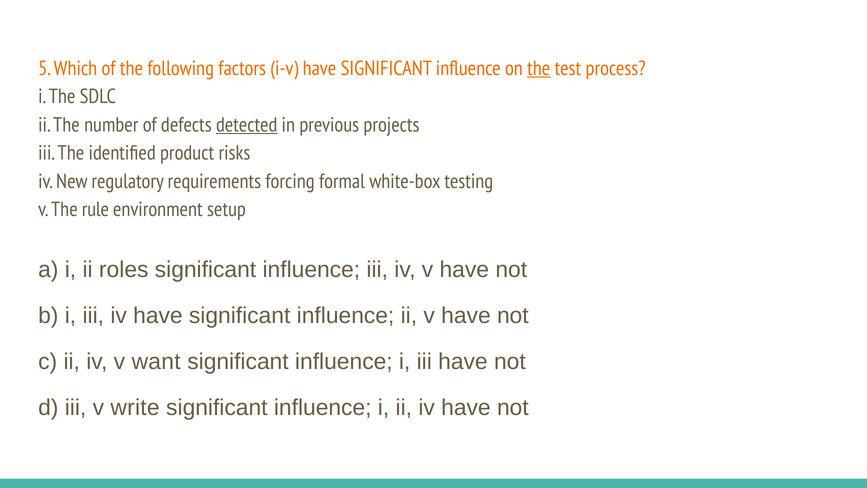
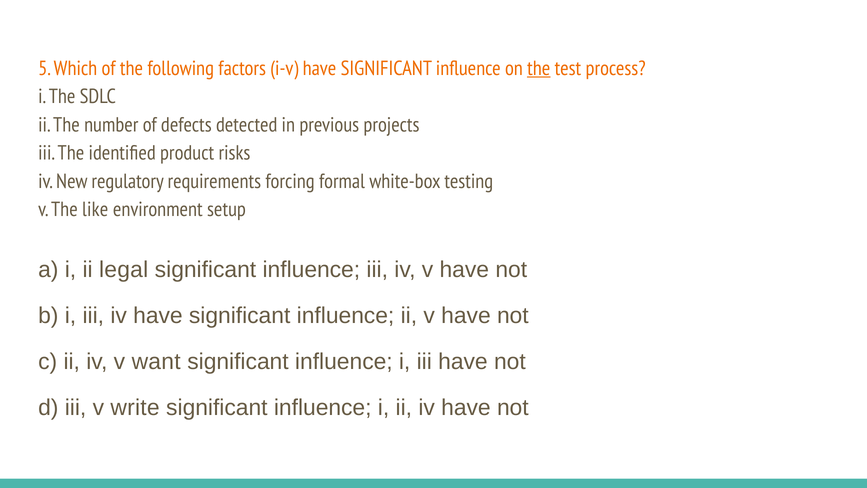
detected underline: present -> none (247, 125)
rule: rule -> like (95, 209)
roles: roles -> legal (124, 270)
